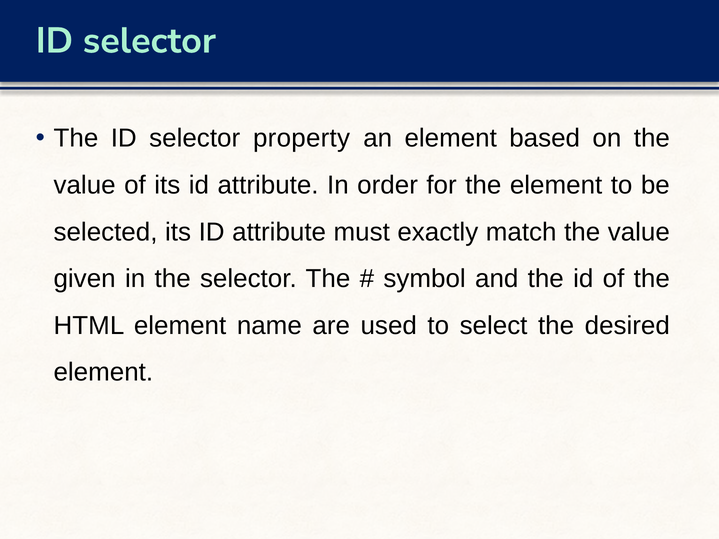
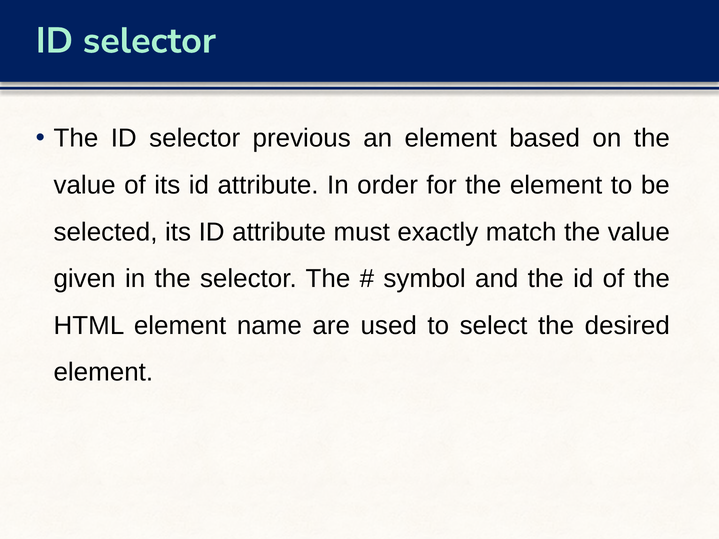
property: property -> previous (302, 138)
